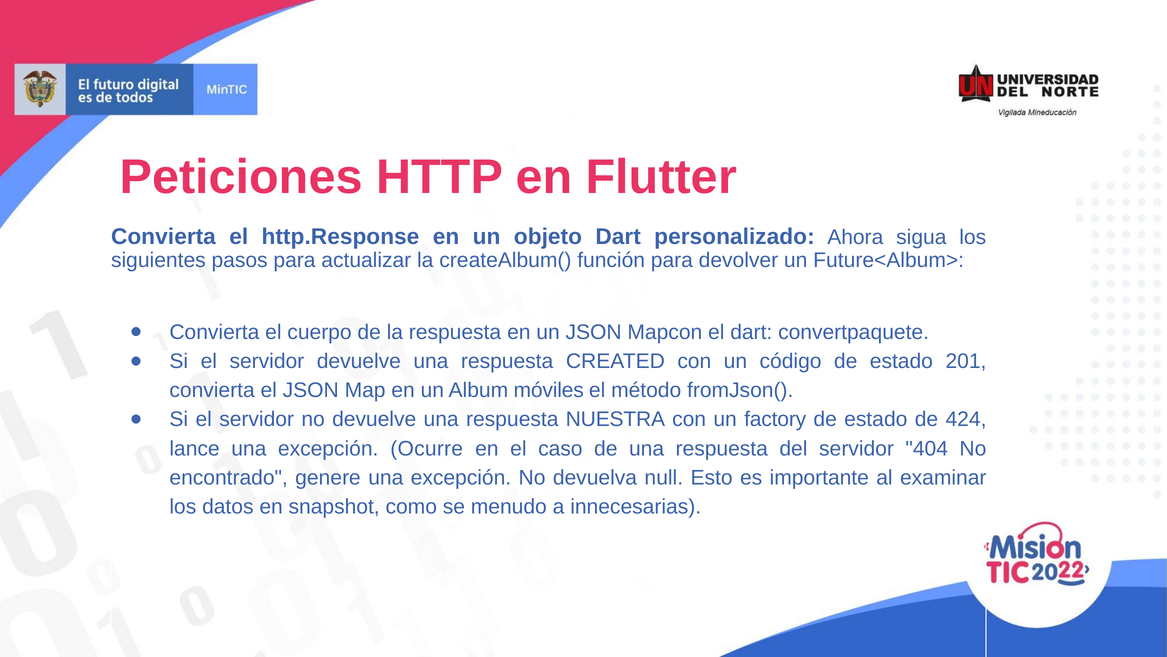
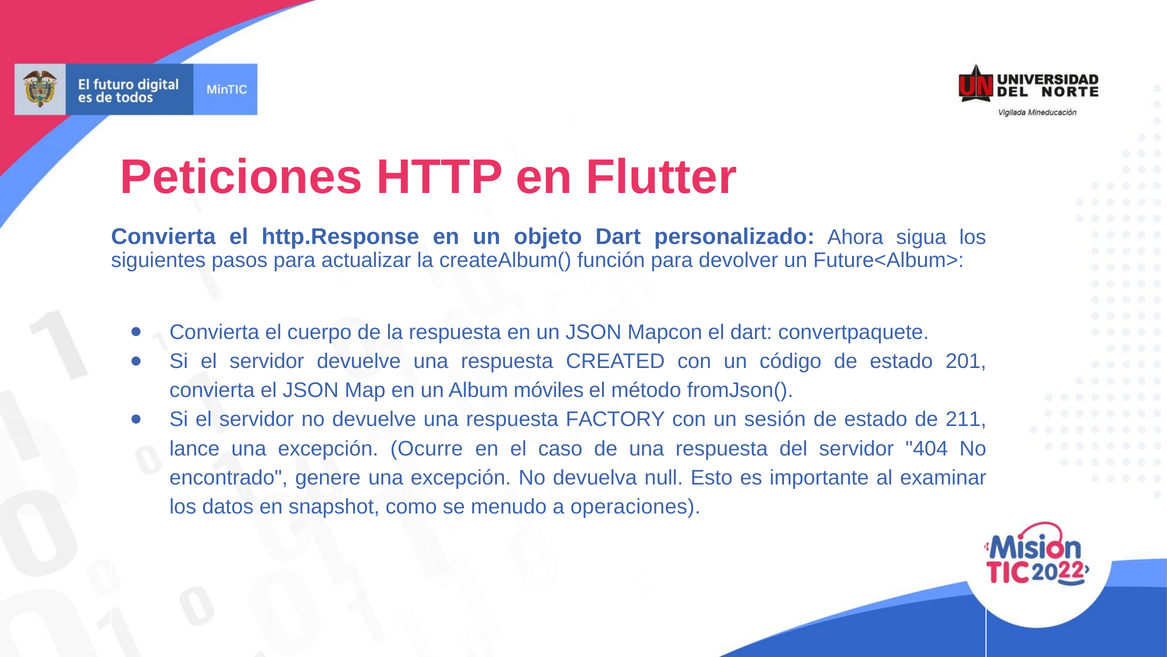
NUESTRA: NUESTRA -> FACTORY (615, 419)
factory: factory -> sesión (775, 419)
424: 424 -> 211 (966, 419)
innecesarias: innecesarias -> operaciones (636, 506)
